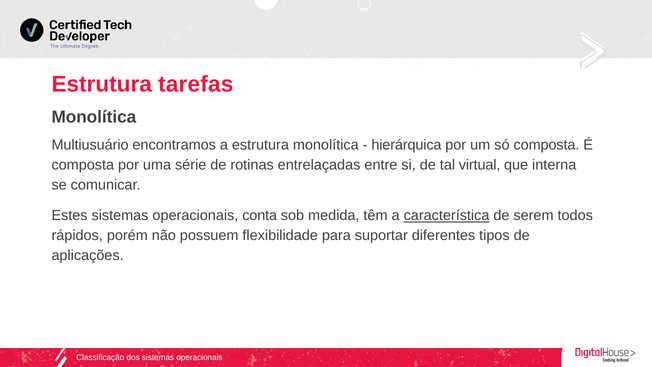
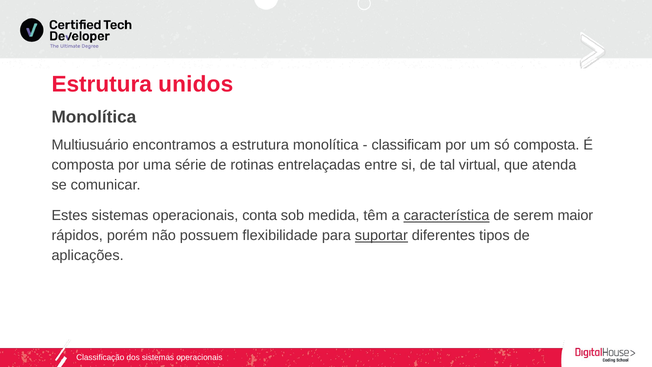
tarefas: tarefas -> unidos (196, 84)
hierárquica: hierárquica -> classificam (406, 145)
interna: interna -> atenda (554, 165)
todos: todos -> maior (575, 216)
suportar underline: none -> present (381, 235)
